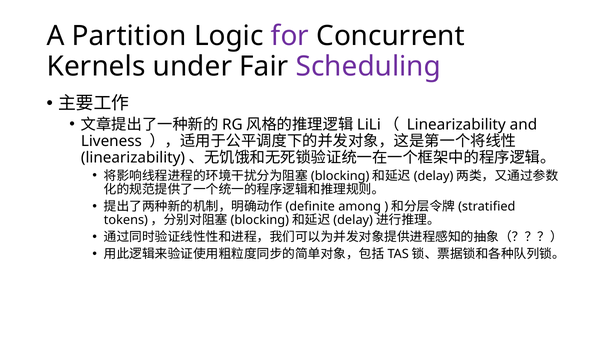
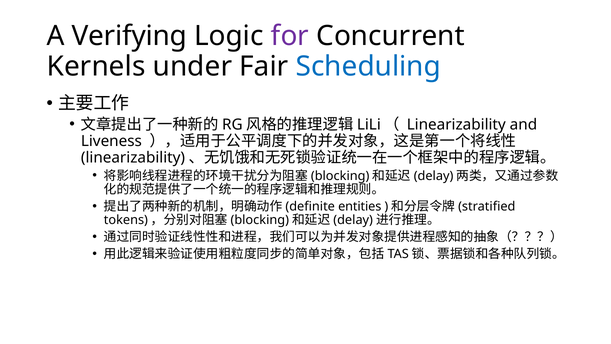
Partition: Partition -> Verifying (129, 36)
Scheduling colour: purple -> blue (368, 66)
among: among -> entities (360, 206)
